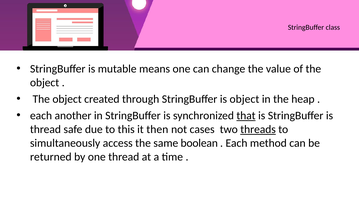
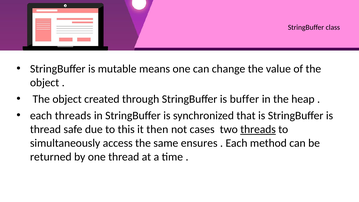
is object: object -> buffer (244, 99)
each another: another -> threads (73, 116)
that underline: present -> none (246, 116)
boolean: boolean -> ensures (199, 143)
